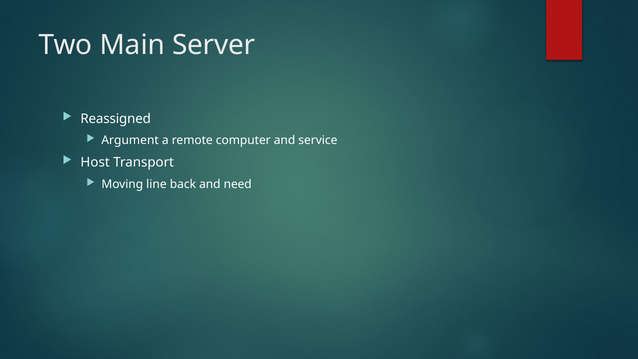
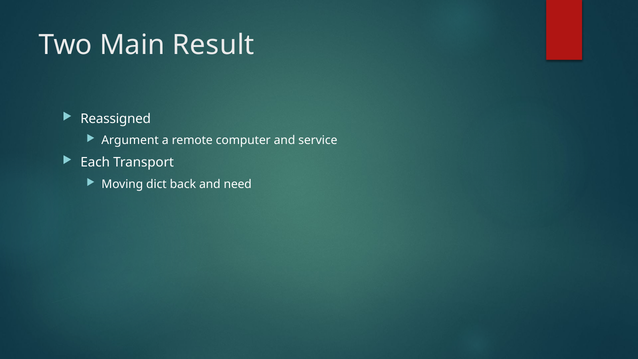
Server: Server -> Result (213, 45)
Host: Host -> Each (95, 162)
line: line -> dict (156, 184)
